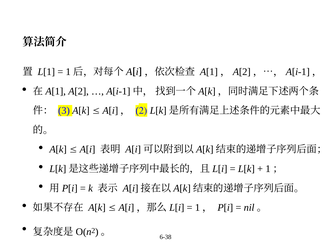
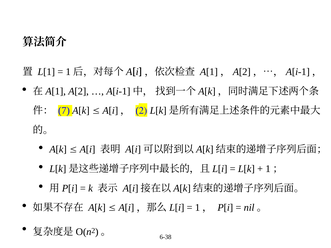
3: 3 -> 7 (64, 111)
